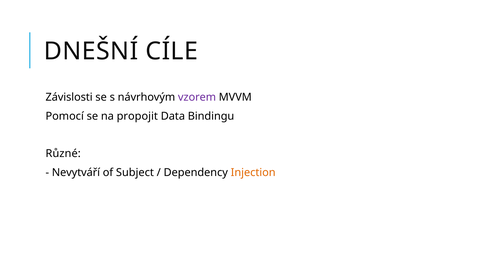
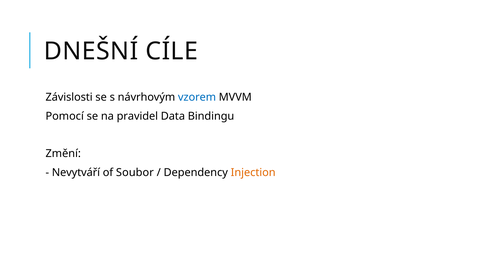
vzorem colour: purple -> blue (197, 97)
propojit: propojit -> pravidel (137, 116)
Různé: Různé -> Změní (63, 154)
Subject: Subject -> Soubor (135, 172)
